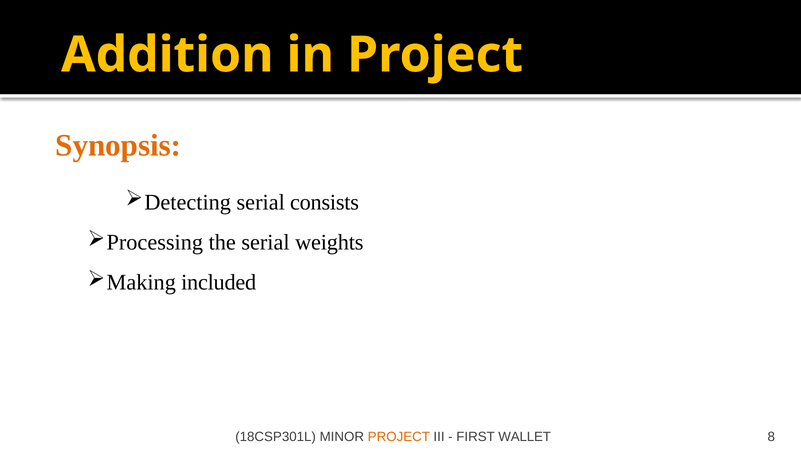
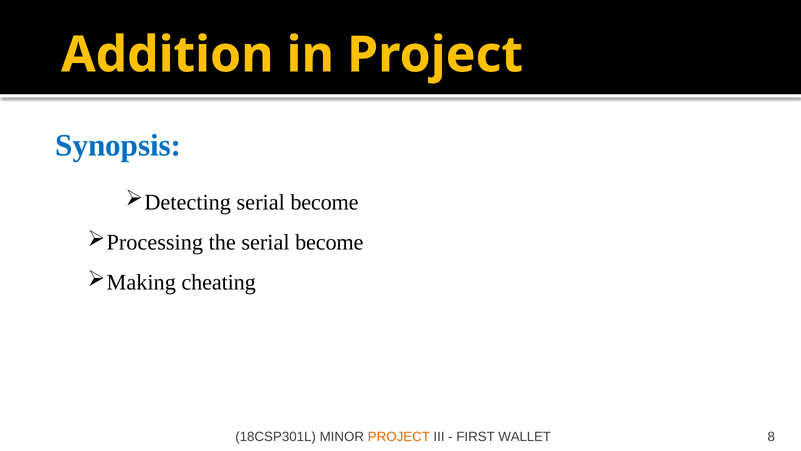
Synopsis colour: orange -> blue (118, 146)
consists: consists -> become (324, 202)
the serial weights: weights -> become (329, 242)
included: included -> cheating (219, 282)
